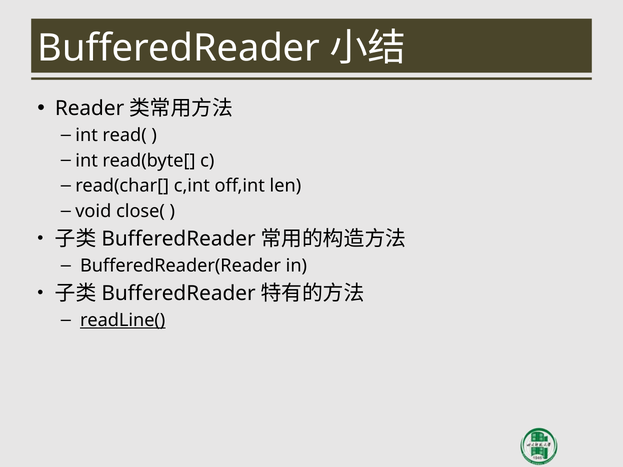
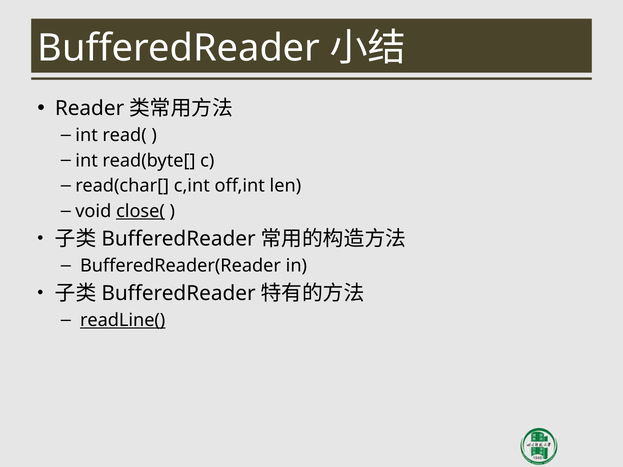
close( underline: none -> present (141, 211)
